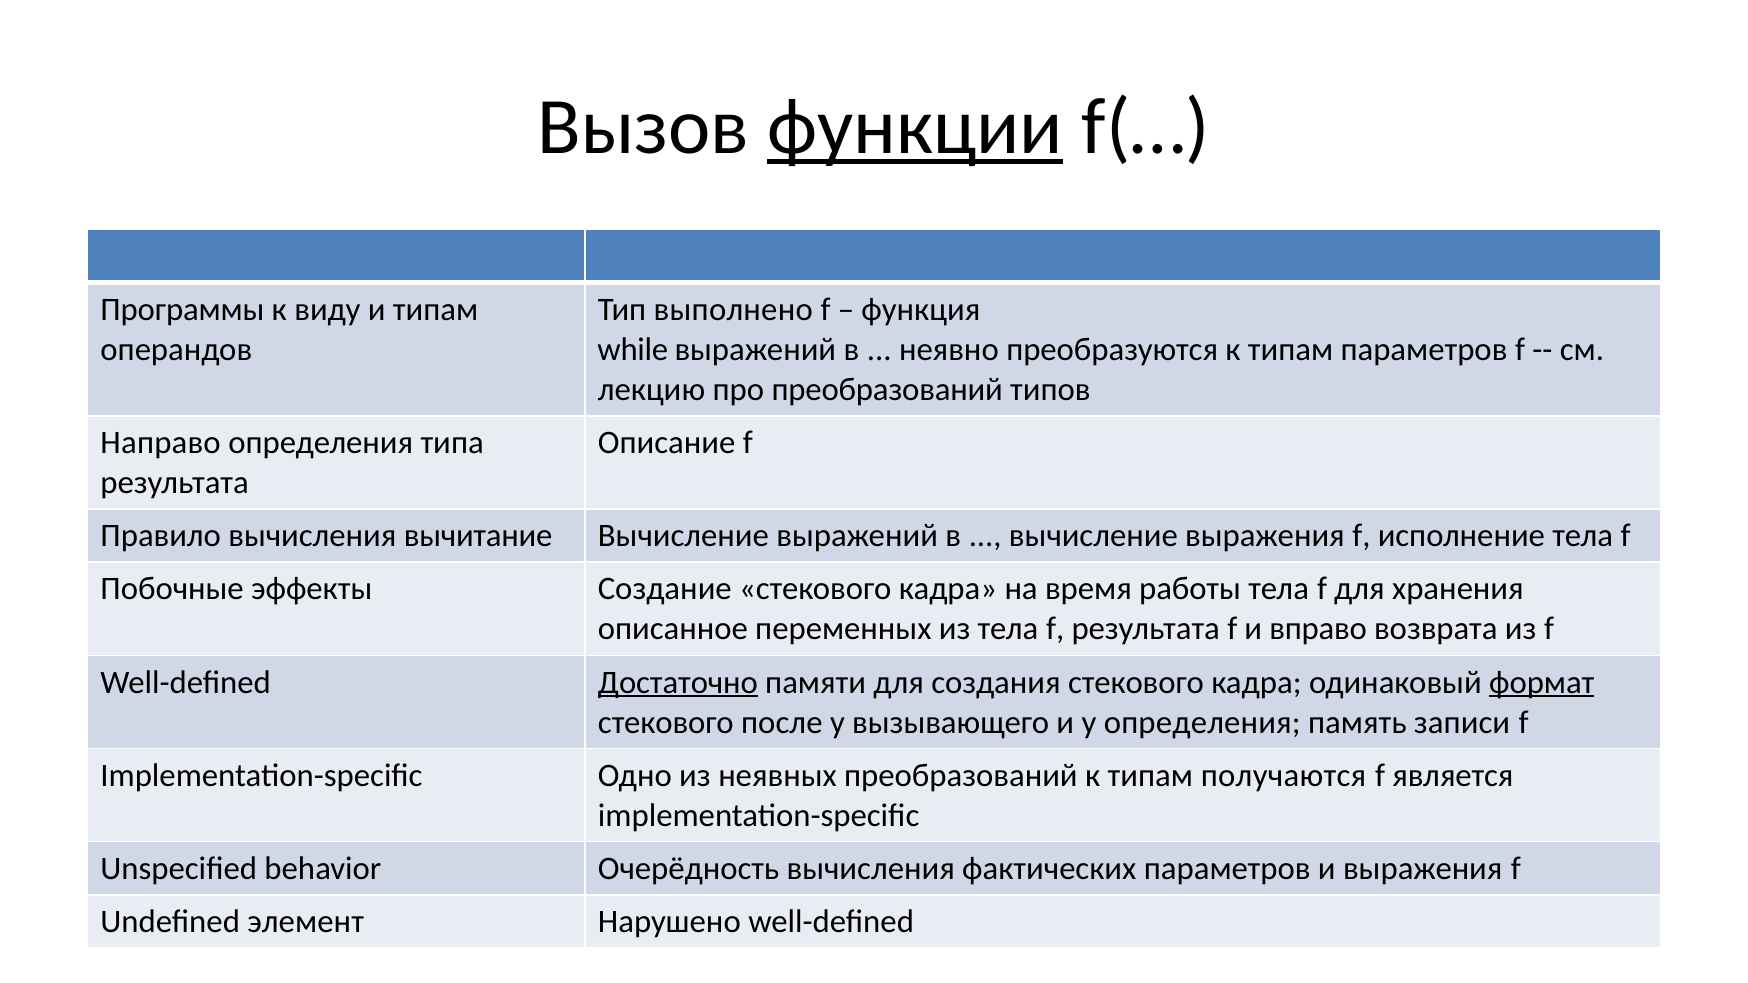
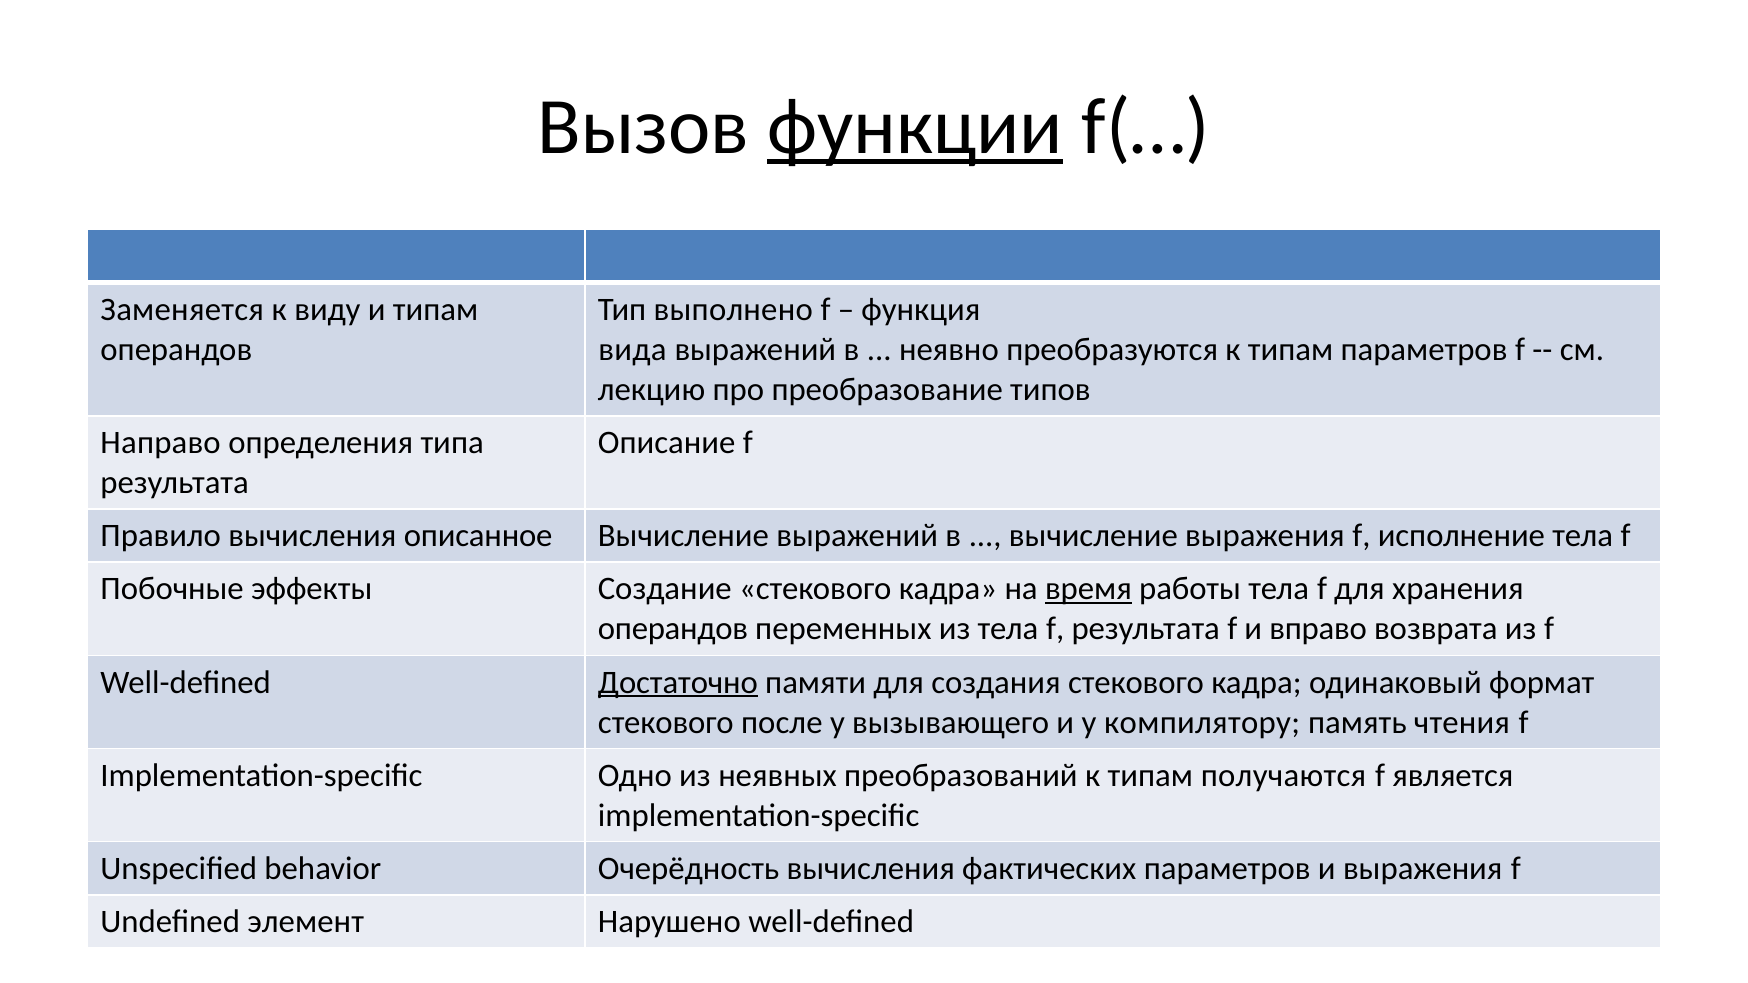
Программы: Программы -> Заменяется (182, 310)
while: while -> вида (632, 350)
про преобразований: преобразований -> преобразование (887, 390)
вычитание: вычитание -> описанное (478, 536)
время underline: none -> present (1088, 589)
описанное: описанное -> операндов (673, 629)
формат underline: present -> none (1542, 682)
у определения: определения -> компилятору (1202, 722)
записи: записи -> чтения (1462, 722)
